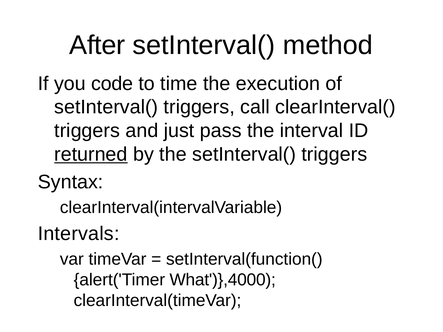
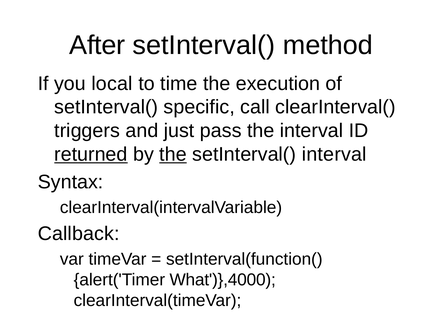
code: code -> local (112, 84)
triggers: triggers -> specific (199, 107)
the underline: none -> present (173, 155)
triggers: triggers -> interval (334, 155)
Intervals: Intervals -> Callback (79, 234)
